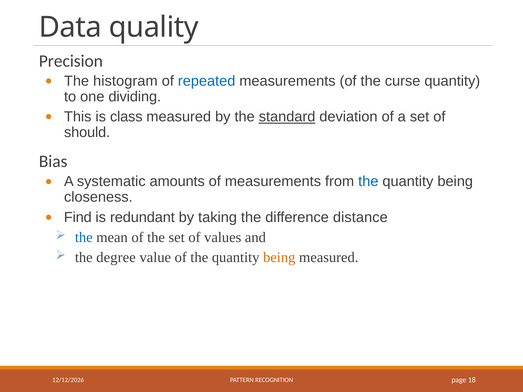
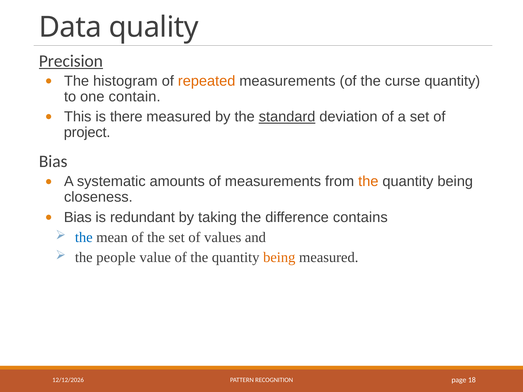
Precision underline: none -> present (71, 61)
repeated colour: blue -> orange (207, 81)
dividing: dividing -> contain (135, 97)
class: class -> there (126, 117)
should: should -> project (87, 133)
the colour: blue -> orange (368, 182)
Find: Find -> Bias (78, 217)
distance: distance -> contains (360, 217)
degree: degree -> people (116, 257)
